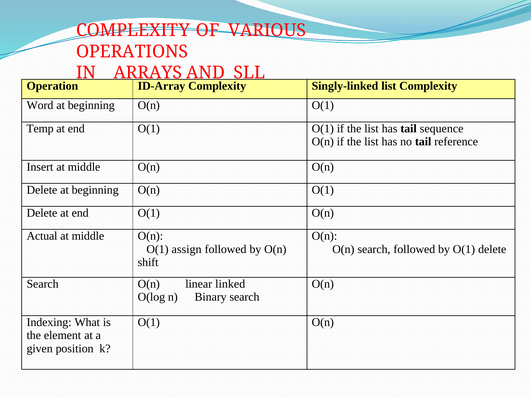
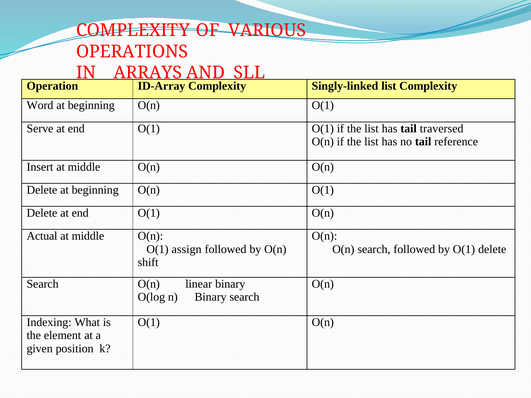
Temp: Temp -> Serve (40, 129)
sequence: sequence -> traversed (442, 129)
linear linked: linked -> binary (230, 284)
